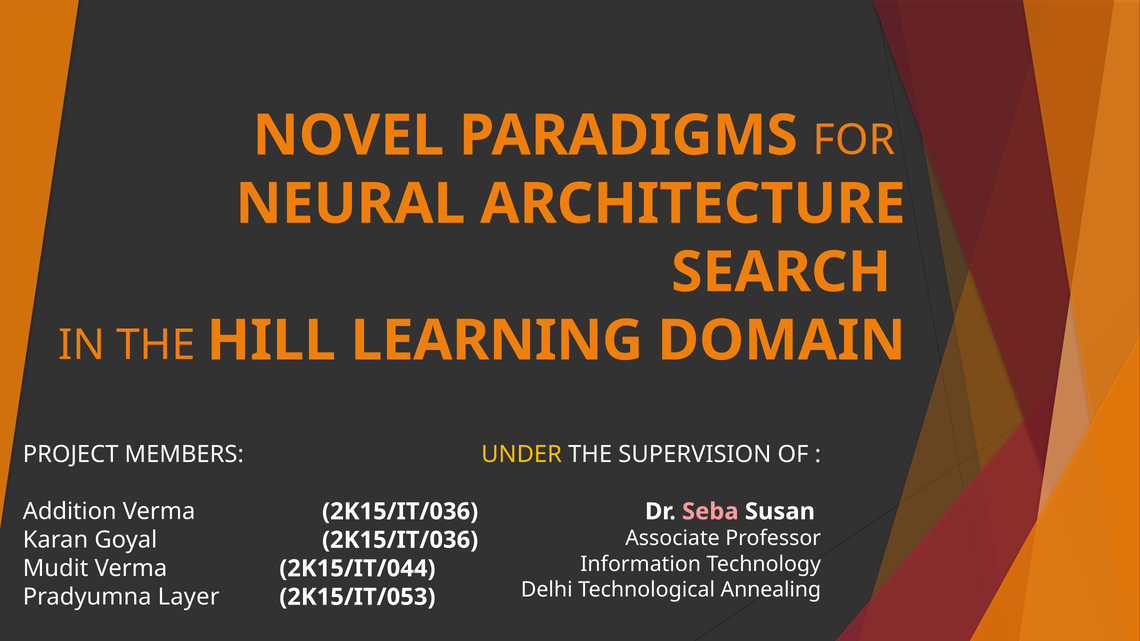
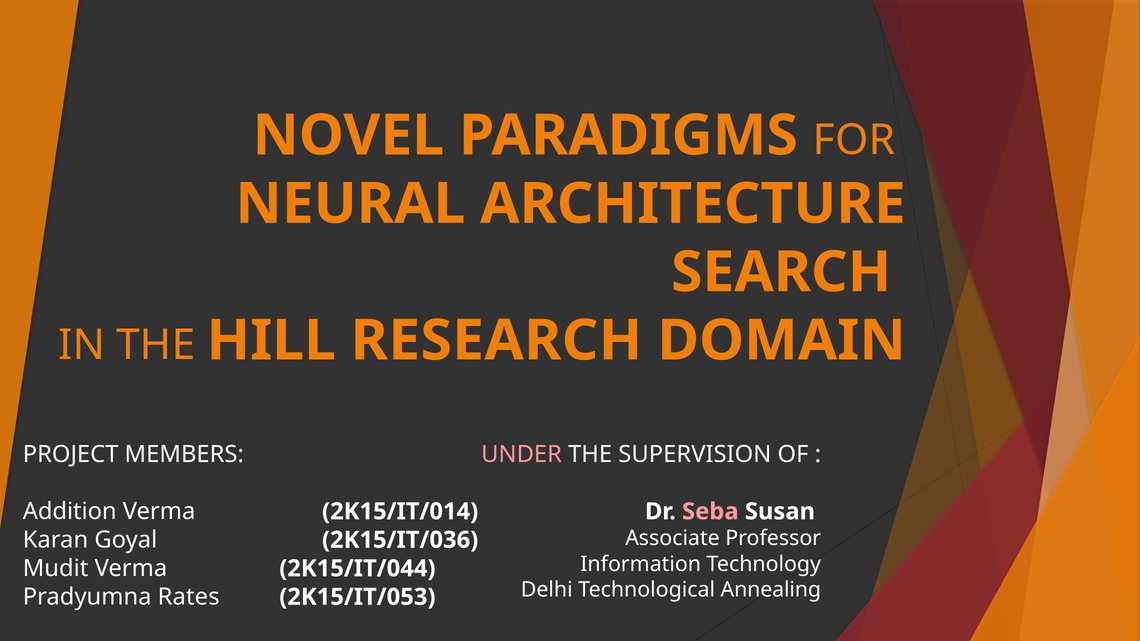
LEARNING: LEARNING -> RESEARCH (496, 341)
UNDER colour: yellow -> pink (522, 455)
Verma 2K15/IT/036: 2K15/IT/036 -> 2K15/IT/014 (400, 512)
Layer: Layer -> Rates (189, 597)
